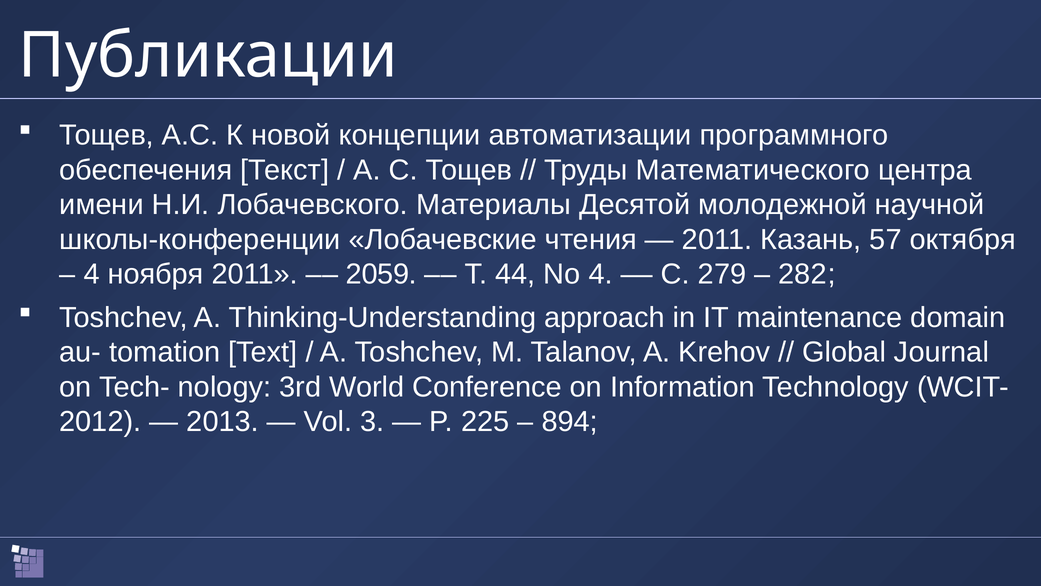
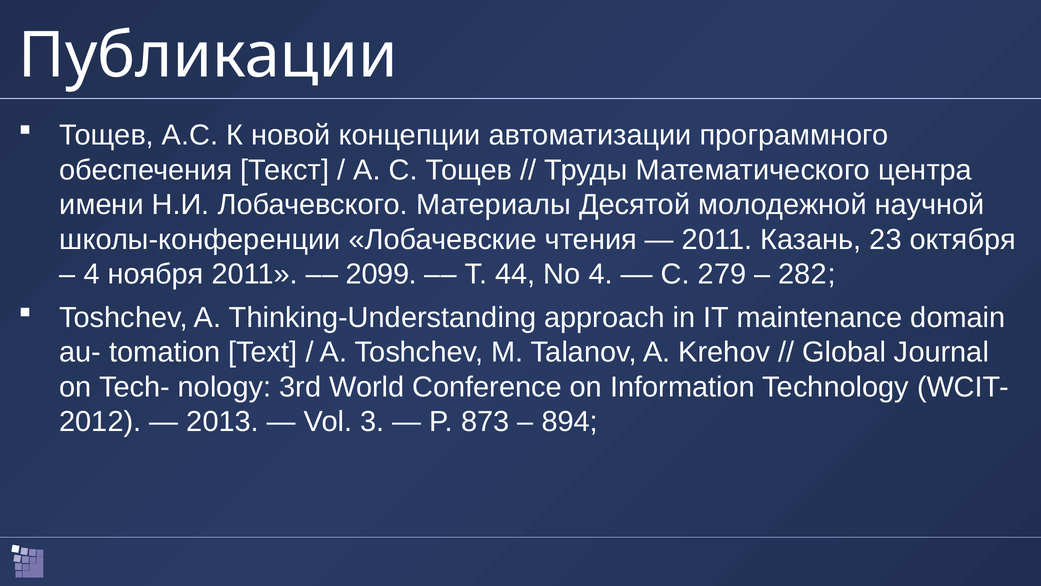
57: 57 -> 23 (886, 239)
2059: 2059 -> 2099 (381, 274)
225: 225 -> 873 (485, 422)
